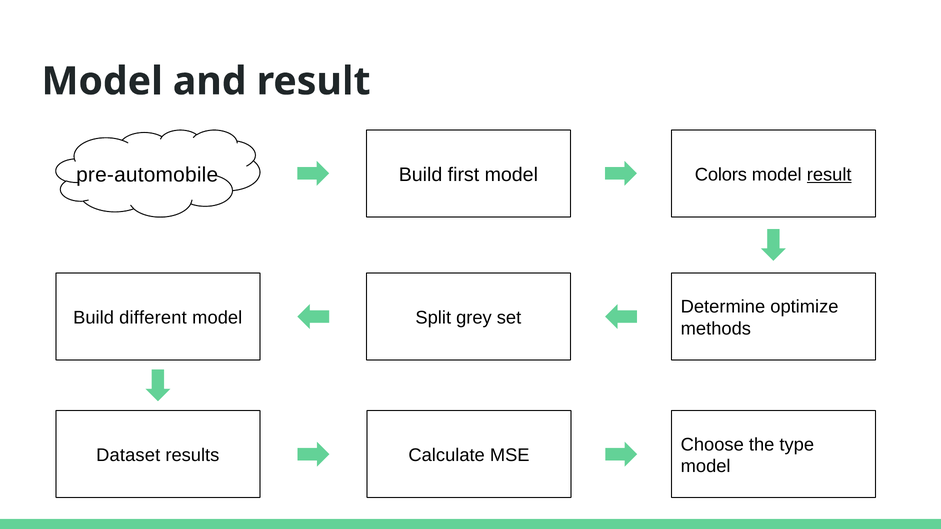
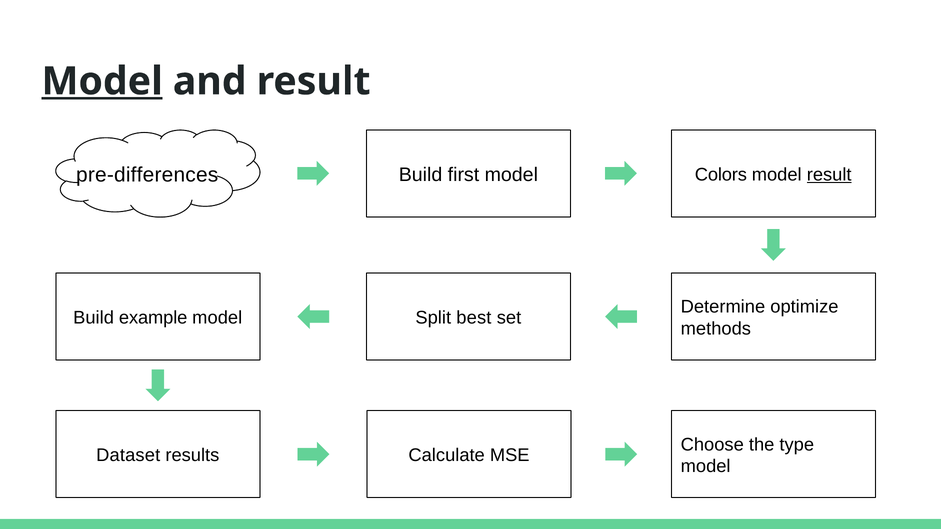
Model underline: none -> present (102, 81)
pre-automobile: pre-automobile -> pre-differences (147, 175)
different: different -> example (153, 318)
grey: grey -> best (474, 318)
